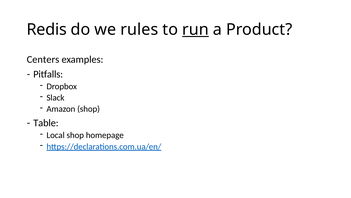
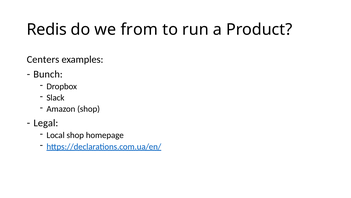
rules: rules -> from (139, 29)
run underline: present -> none (195, 29)
Pitfalls: Pitfalls -> Bunch (48, 74)
Table: Table -> Legal (46, 123)
